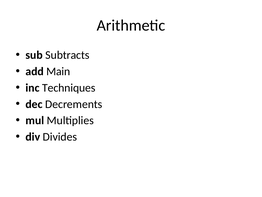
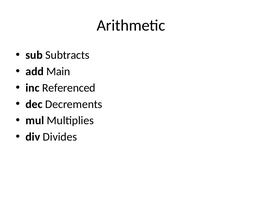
Techniques: Techniques -> Referenced (69, 88)
